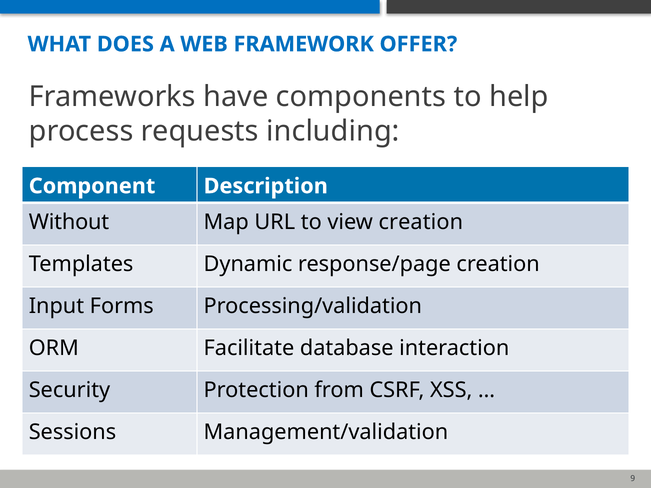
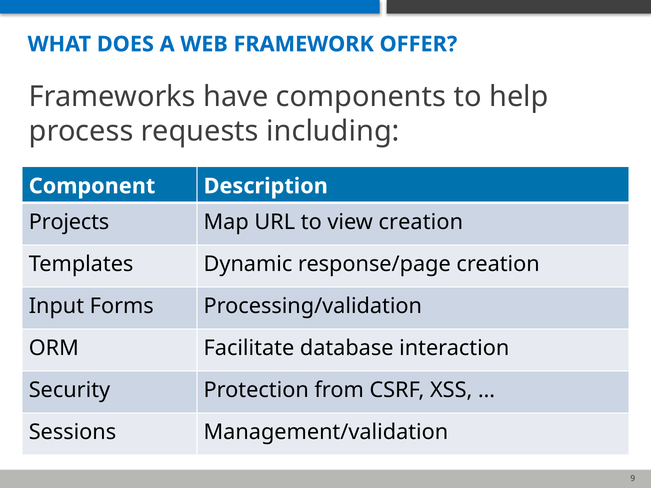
Without: Without -> Projects (69, 222)
